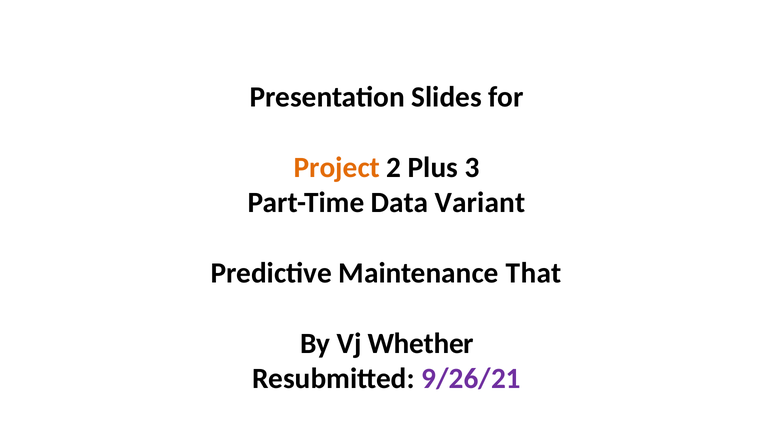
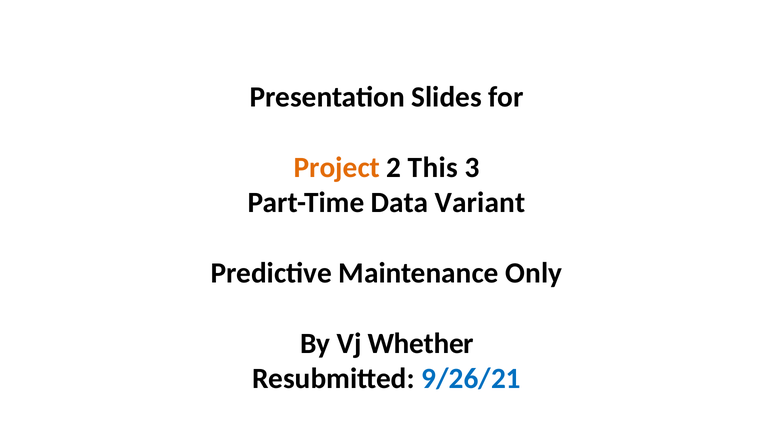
Plus: Plus -> This (433, 167)
That: That -> Only (534, 273)
9/26/21 colour: purple -> blue (471, 378)
